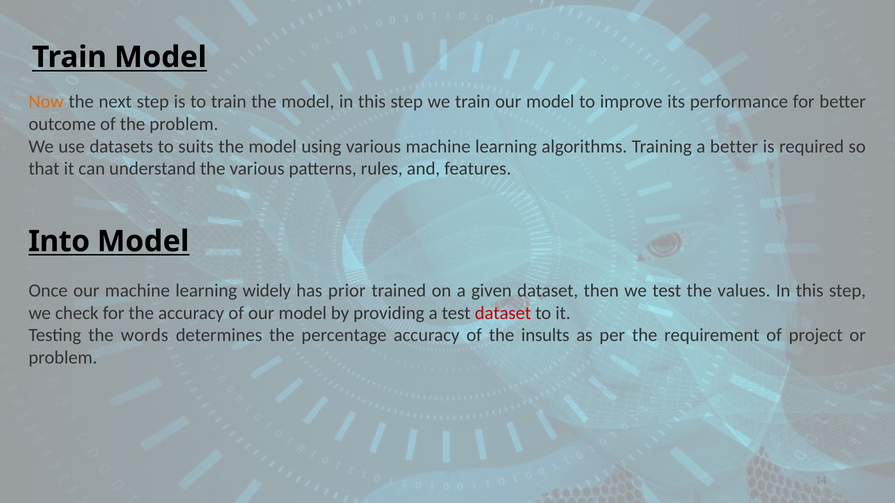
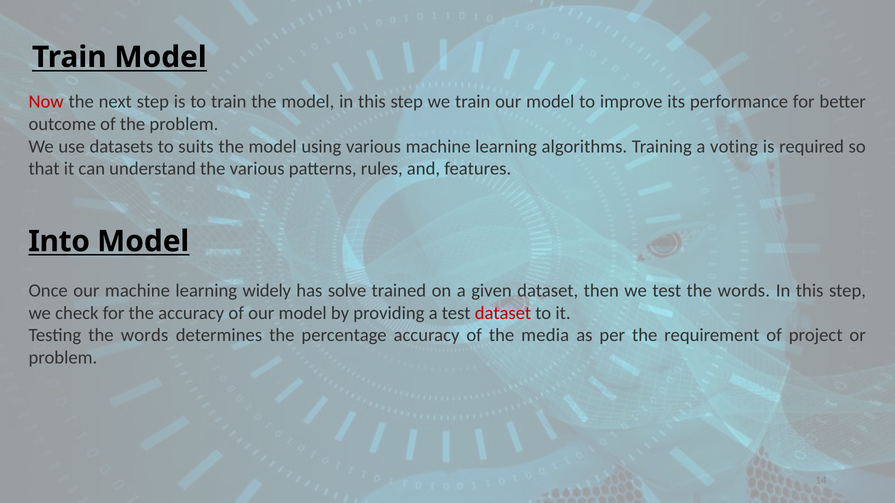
Now colour: orange -> red (46, 102)
a better: better -> voting (734, 147)
prior: prior -> solve (347, 291)
test the values: values -> words (744, 291)
insults: insults -> media (545, 336)
